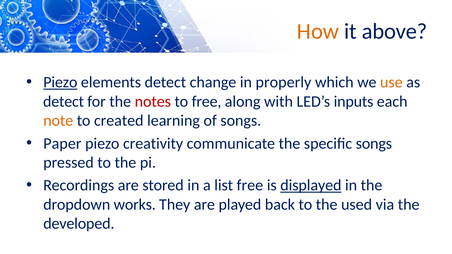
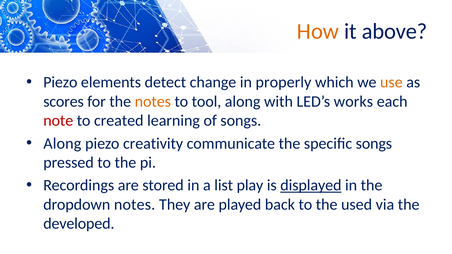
Piezo underline: present -> none (60, 82)
detect: detect -> scores (64, 102)
notes colour: red -> orange (153, 102)
to free: free -> tool (207, 102)
inputs: inputs -> works (353, 102)
note colour: orange -> red (58, 121)
Paper: Paper -> Along (62, 144)
list free: free -> play (250, 185)
dropdown works: works -> notes (135, 205)
